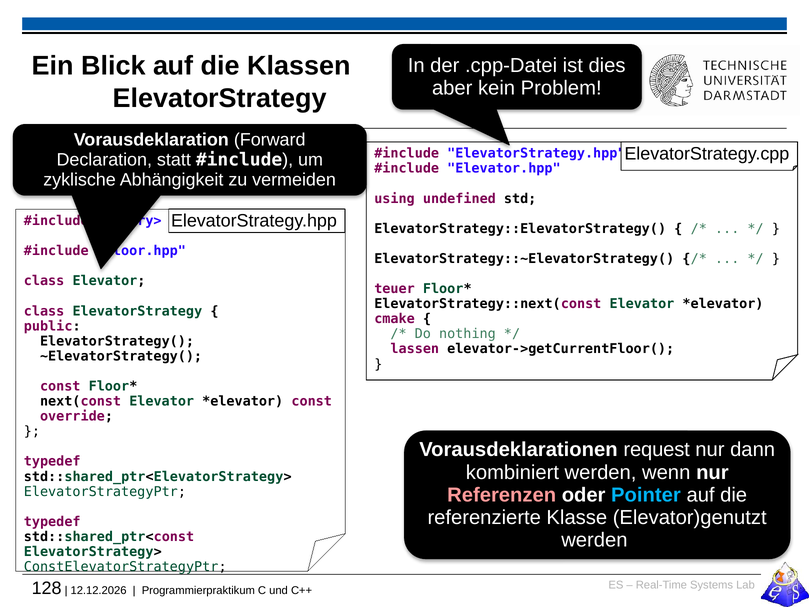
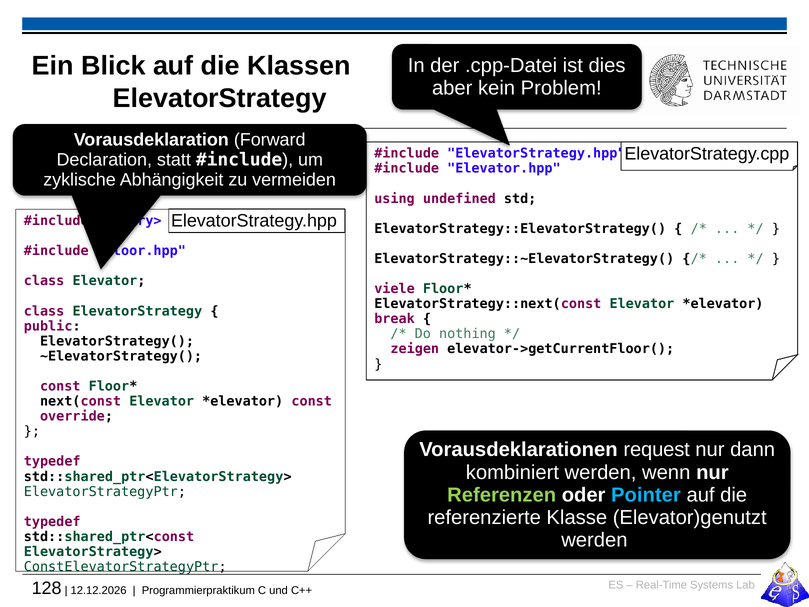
teuer: teuer -> viele (395, 289)
cmake: cmake -> break (395, 319)
lassen: lassen -> zeigen (415, 349)
Referenzen colour: pink -> light green (502, 495)
